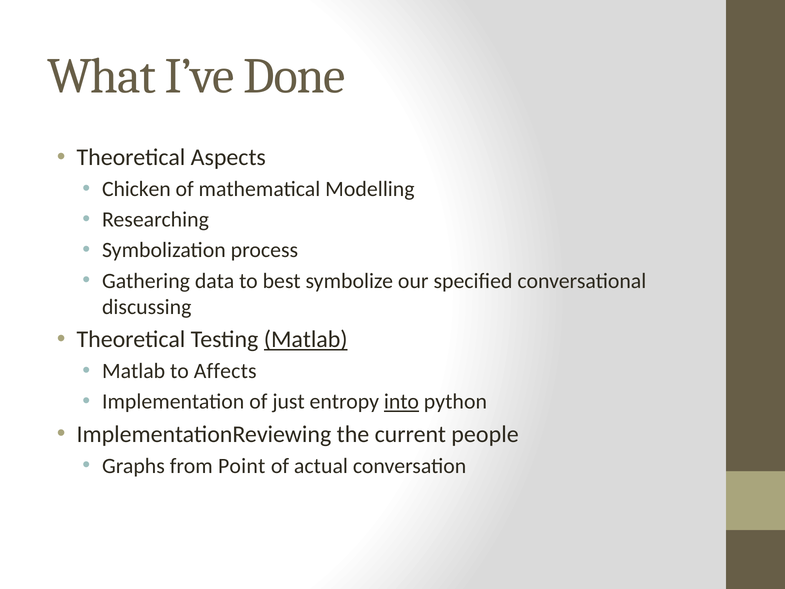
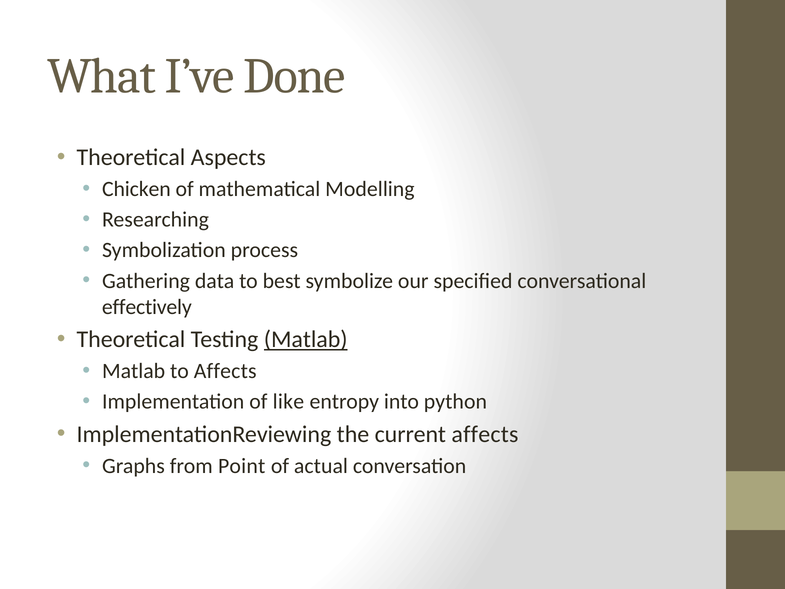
discussing: discussing -> effectively (147, 307)
just: just -> like (288, 402)
into underline: present -> none (401, 402)
current people: people -> affects (485, 434)
